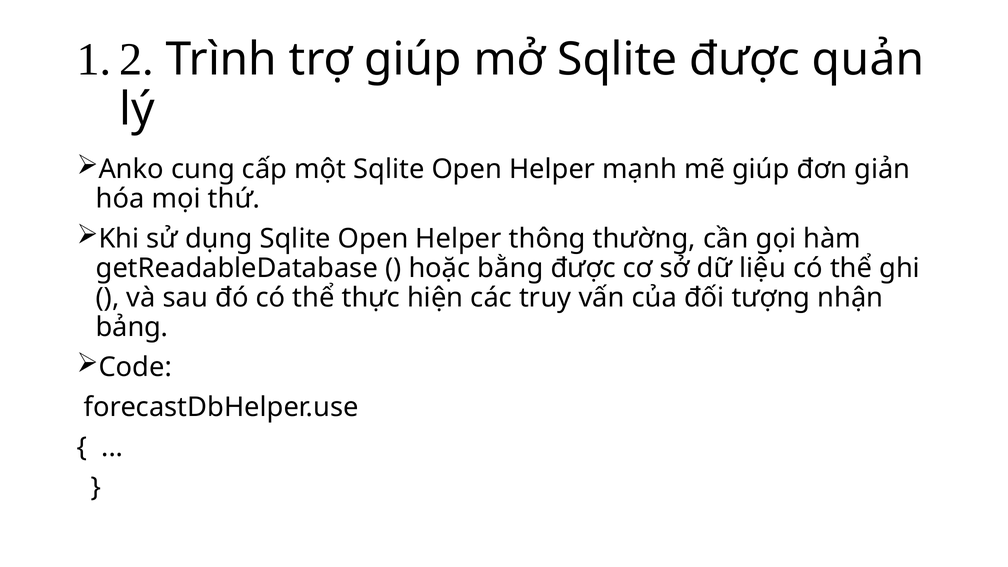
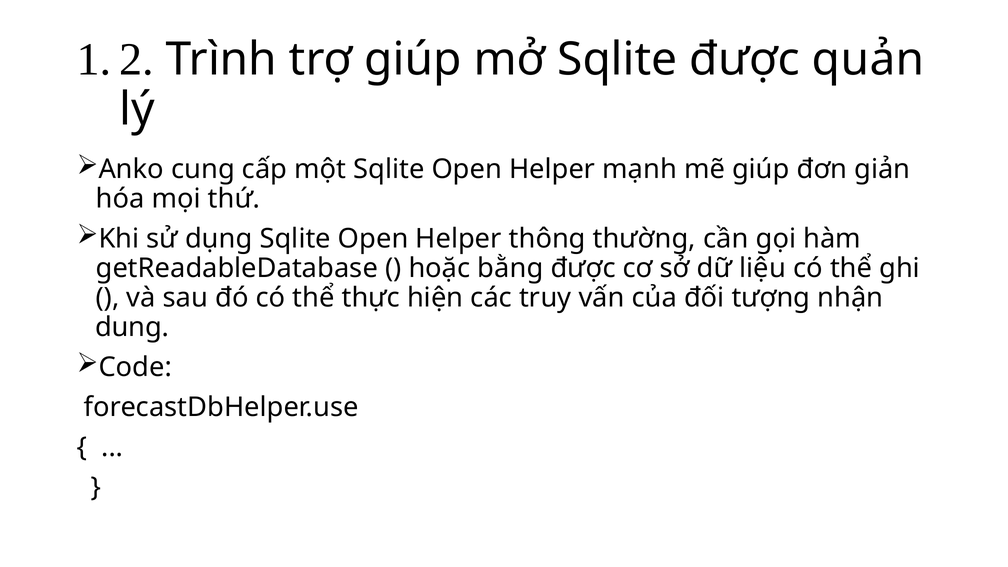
bảng: bảng -> dụng (132, 327)
